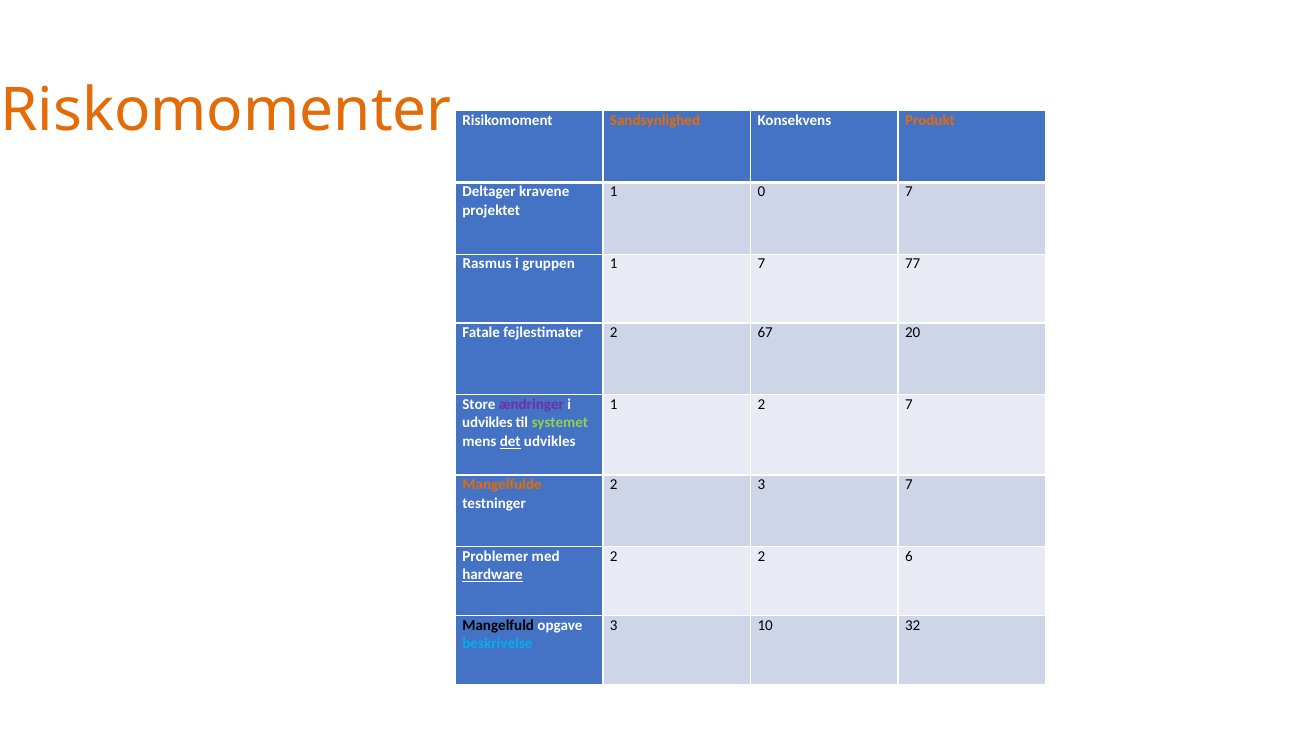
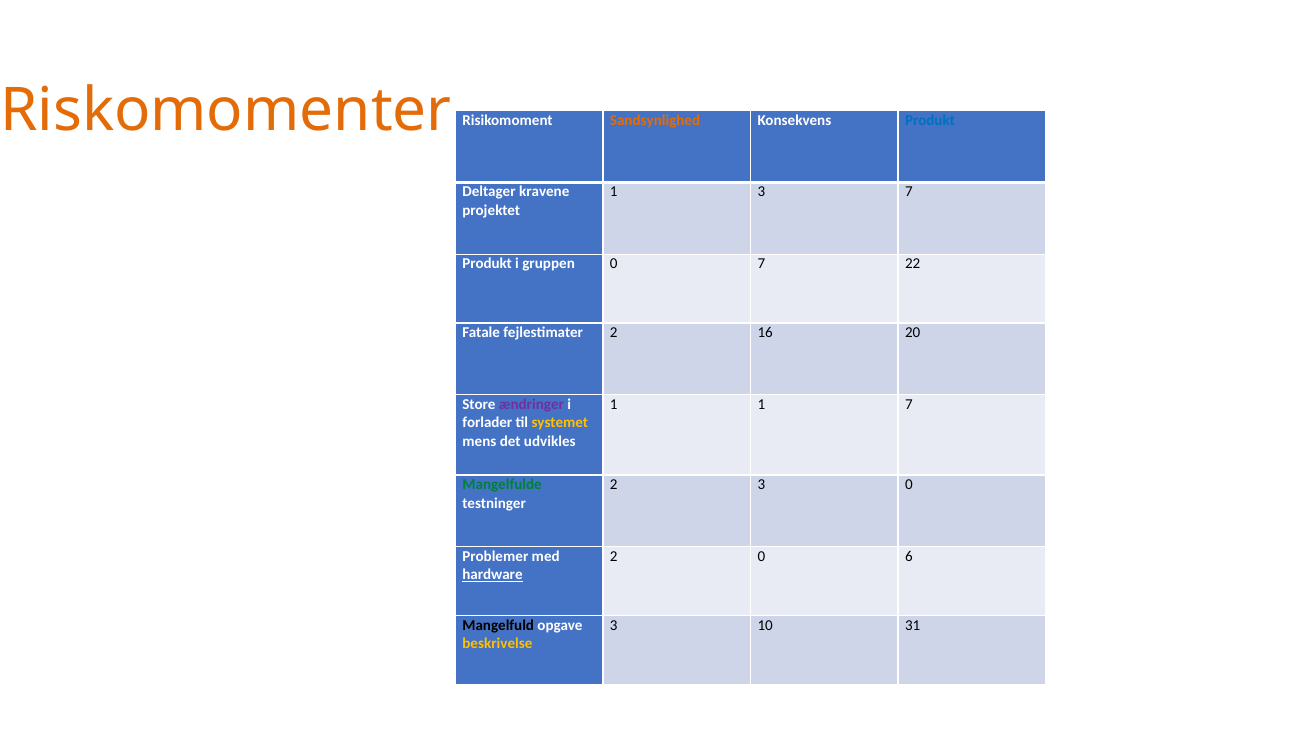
Produkt colour: orange -> blue (930, 120)
1 0: 0 -> 3 (761, 192)
Rasmus: Rasmus -> Produkt (487, 264)
gruppen 1: 1 -> 0 (614, 264)
77: 77 -> 22 (913, 264)
67: 67 -> 16 (765, 332)
1 2: 2 -> 1 (761, 404)
udvikles: udvikles -> forlader (487, 423)
systemet colour: light green -> yellow (560, 423)
det underline: present -> none (510, 441)
Mangelfulde colour: orange -> green (502, 484)
3 7: 7 -> 0 (909, 484)
2 2: 2 -> 0 (761, 556)
32: 32 -> 31 (913, 625)
beskrivelse colour: light blue -> yellow (497, 644)
